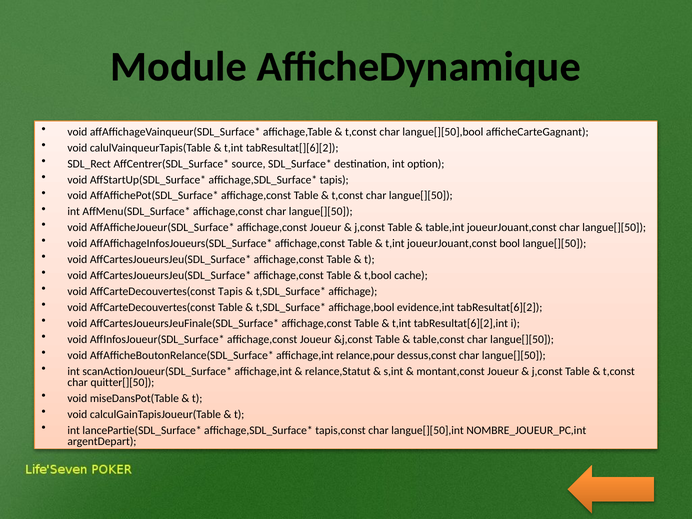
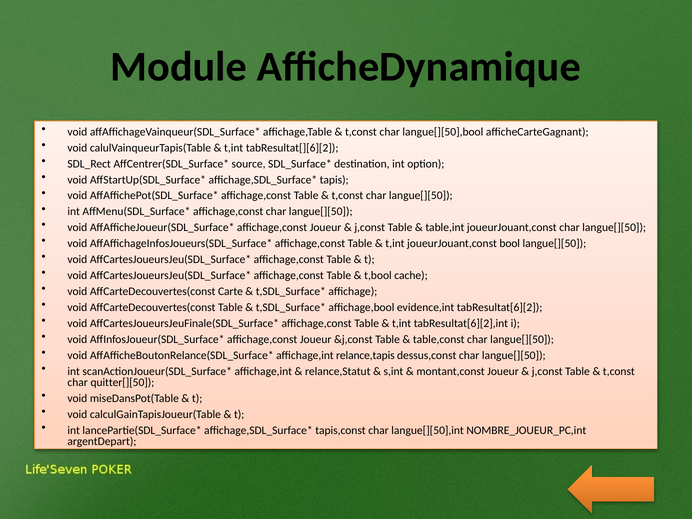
AffCarteDecouvertes(const Tapis: Tapis -> Carte (230, 291)
relance,pour: relance,pour -> relance,tapis (365, 355)
